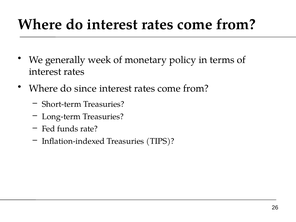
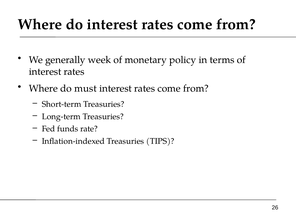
since: since -> must (85, 89)
